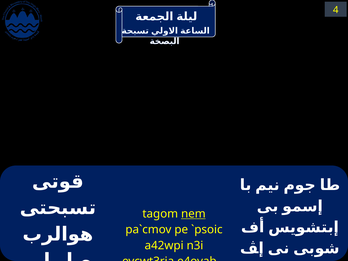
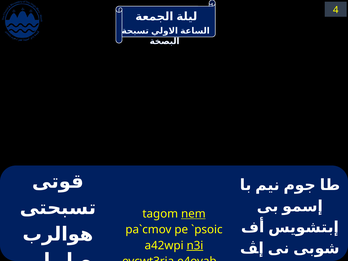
n3i underline: none -> present (195, 245)
